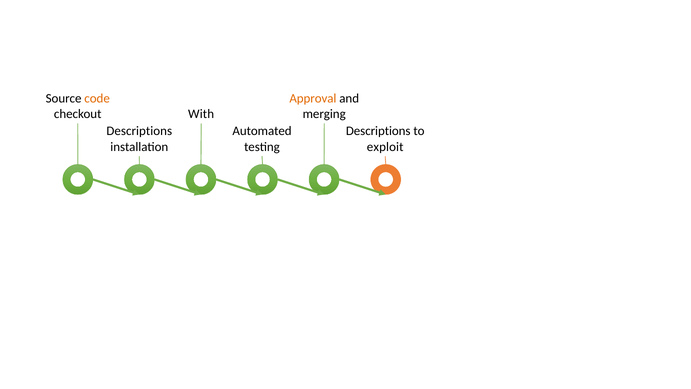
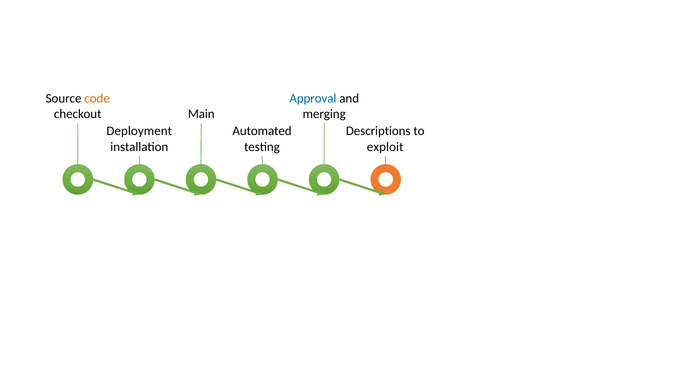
Approval colour: orange -> blue (313, 98)
With: With -> Main (201, 114)
Descriptions: Descriptions -> Deployment (139, 131)
